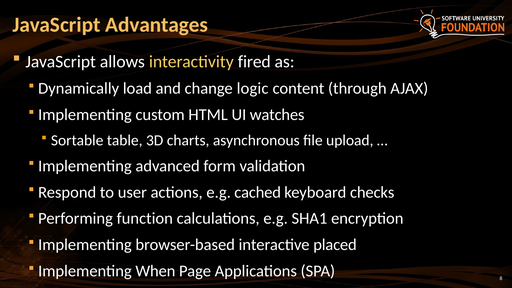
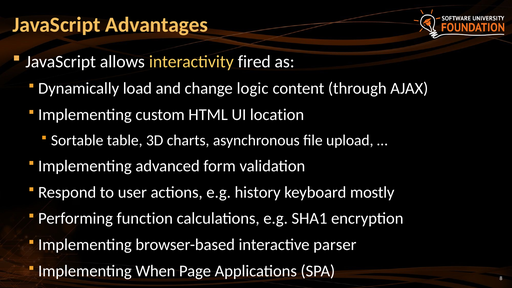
watches: watches -> location (277, 115)
cached: cached -> history (258, 192)
checks: checks -> mostly (372, 192)
placed: placed -> parser (335, 245)
